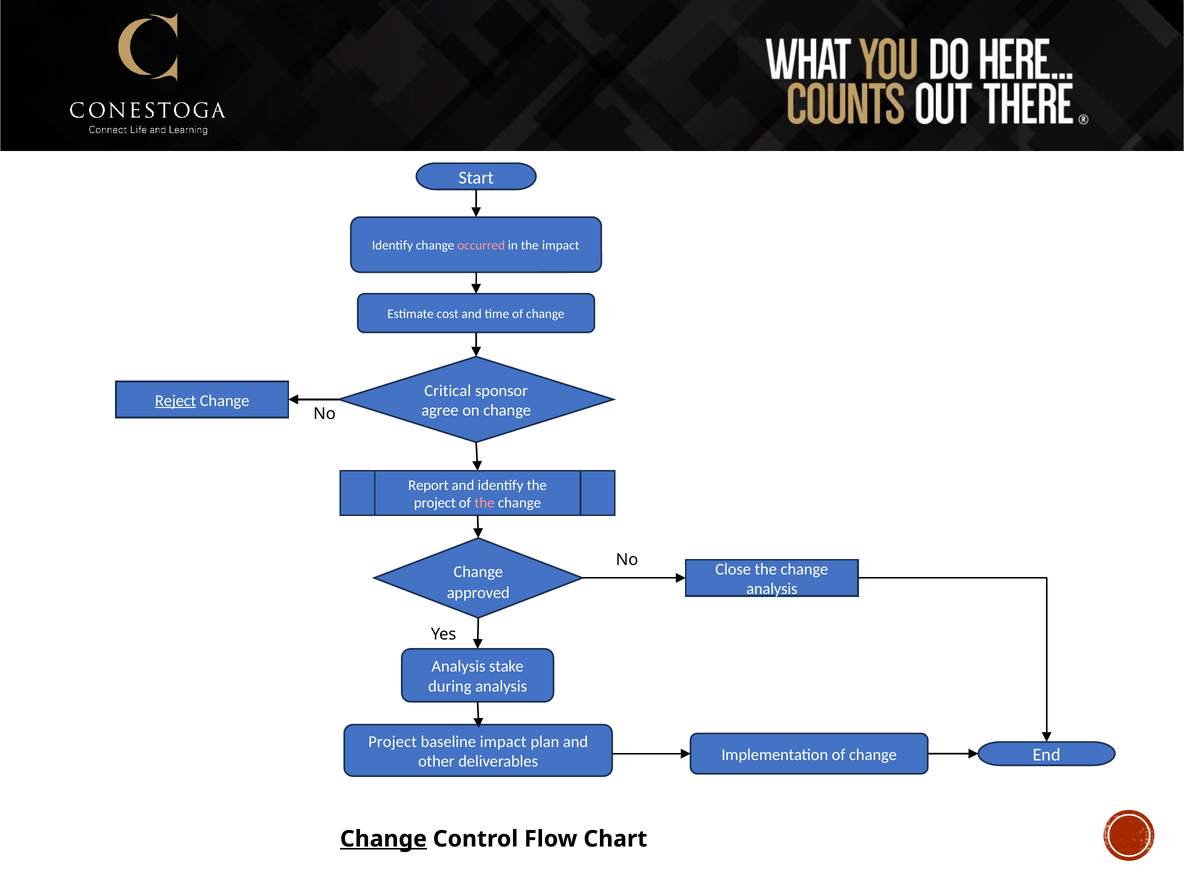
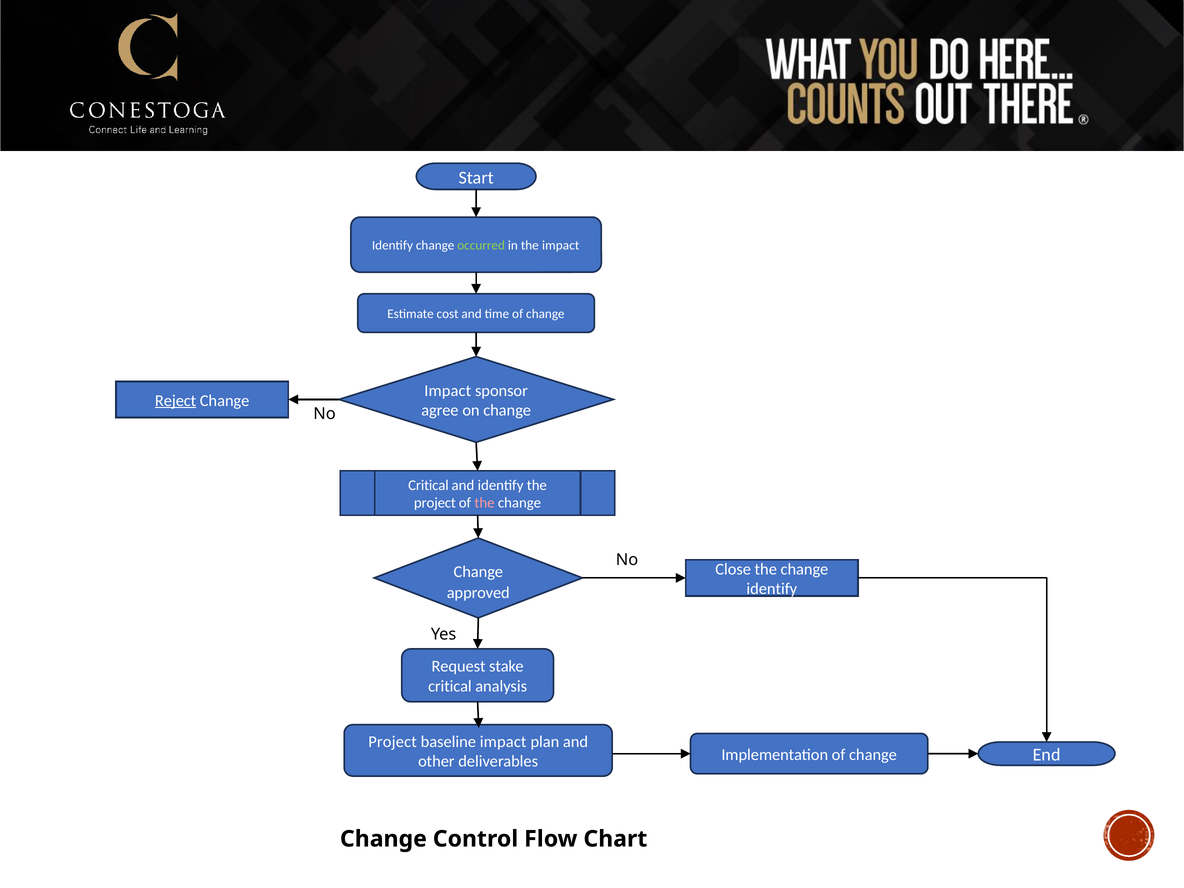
occurred colour: pink -> light green (481, 246)
Critical: Critical -> Impact (448, 391)
Report: Report -> Critical (428, 485)
analysis: analysis -> identify (772, 589)
Analysis: Analysis -> Request (459, 667)
during: during -> critical (450, 686)
Change underline: present -> none (383, 839)
